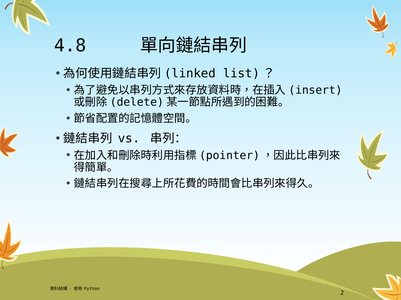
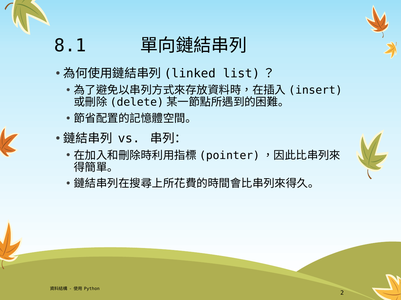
4.8: 4.8 -> 8.1 (70, 46)
